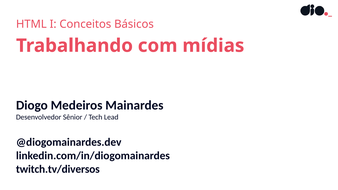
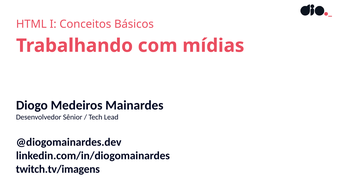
twitch.tv/diversos: twitch.tv/diversos -> twitch.tv/imagens (58, 169)
